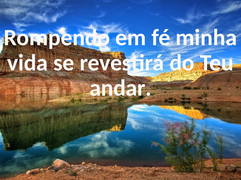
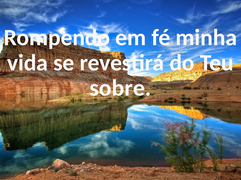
andar: andar -> sobre (120, 88)
